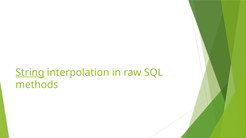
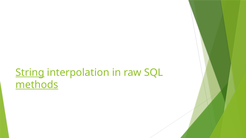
methods underline: none -> present (37, 85)
